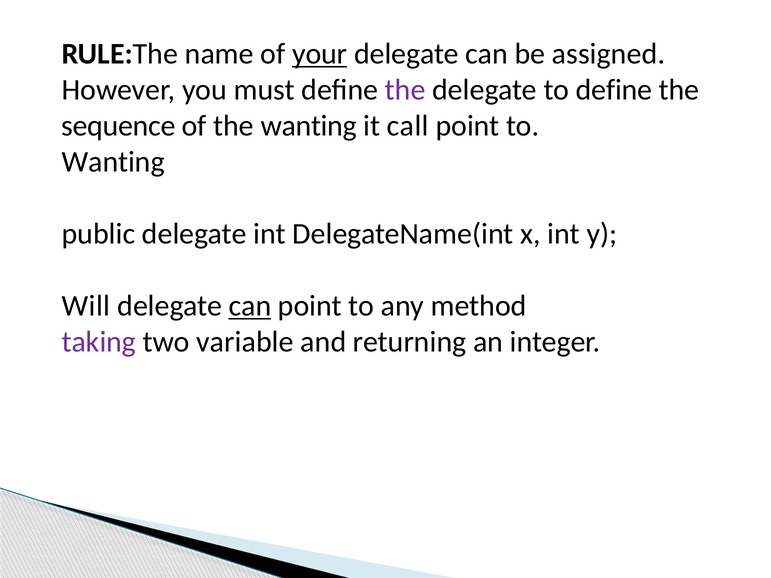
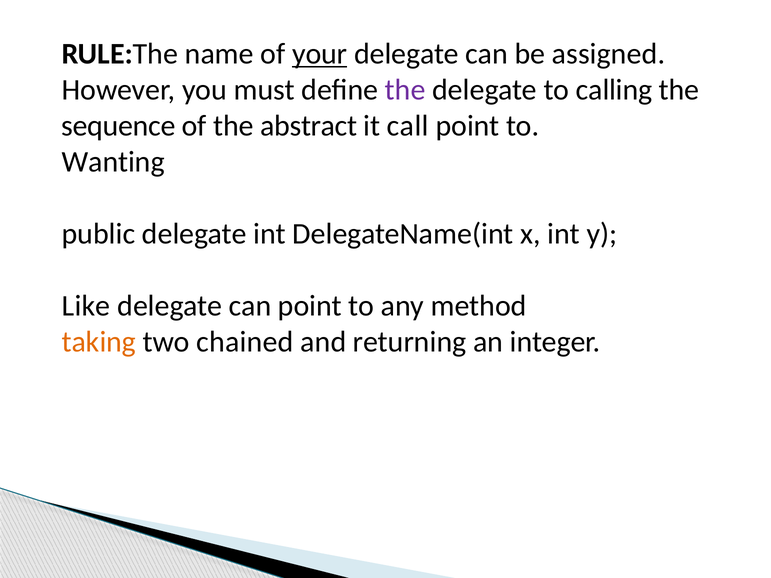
to define: define -> calling (614, 90)
the wanting: wanting -> abstract (309, 126)
Will: Will -> Like (86, 306)
can underline: present -> none (250, 306)
taking colour: purple -> orange (99, 342)
variable: variable -> chained (245, 342)
